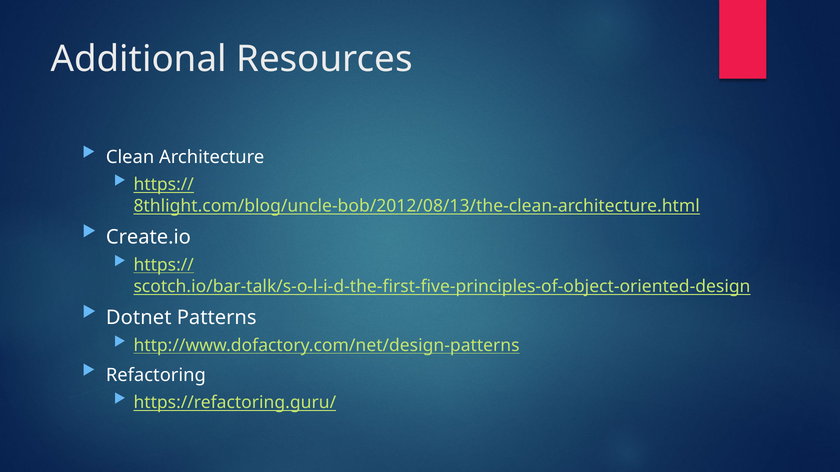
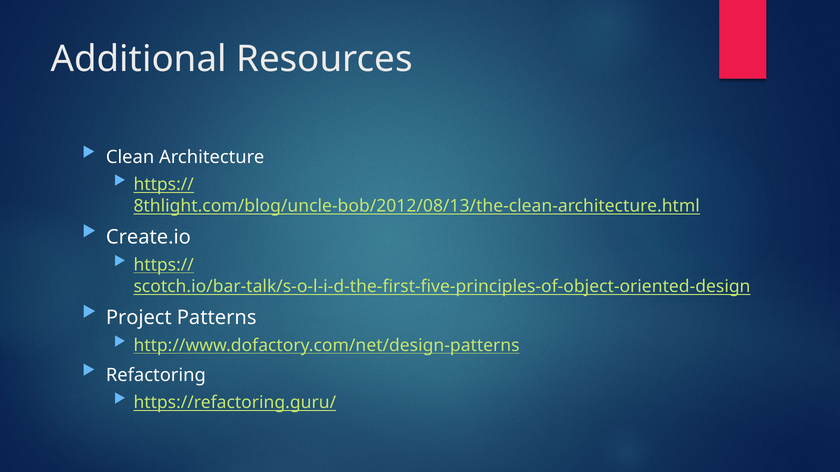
Dotnet: Dotnet -> Project (139, 318)
